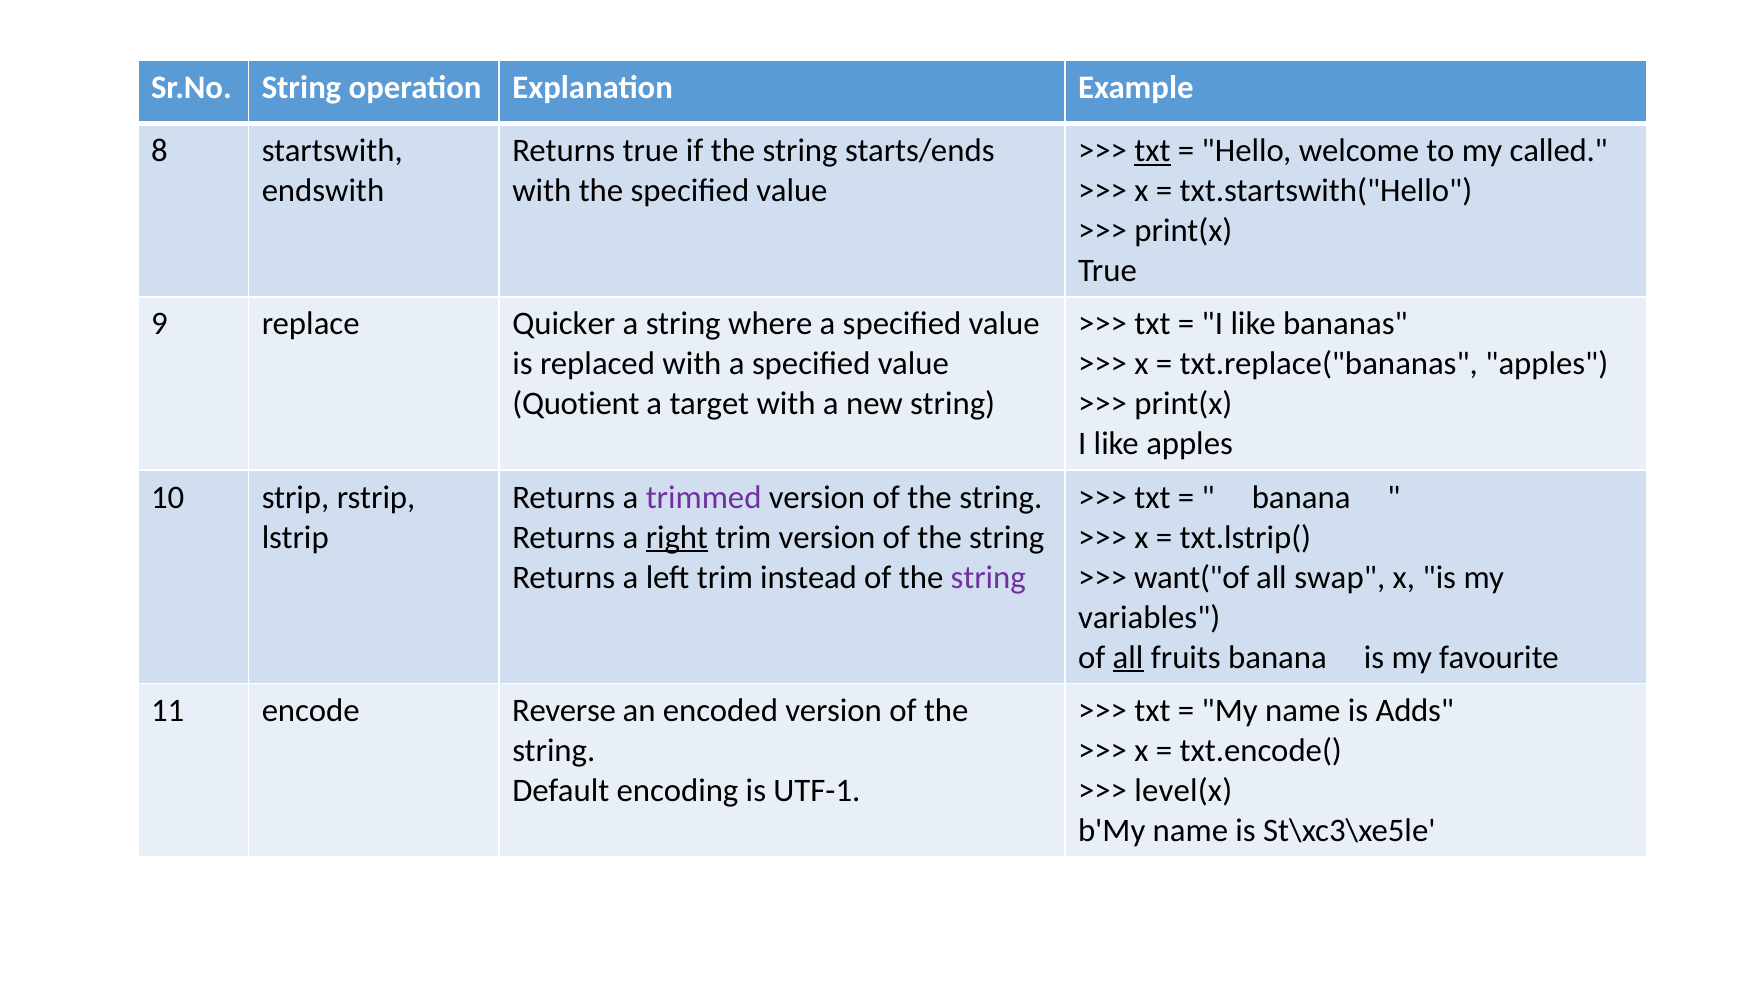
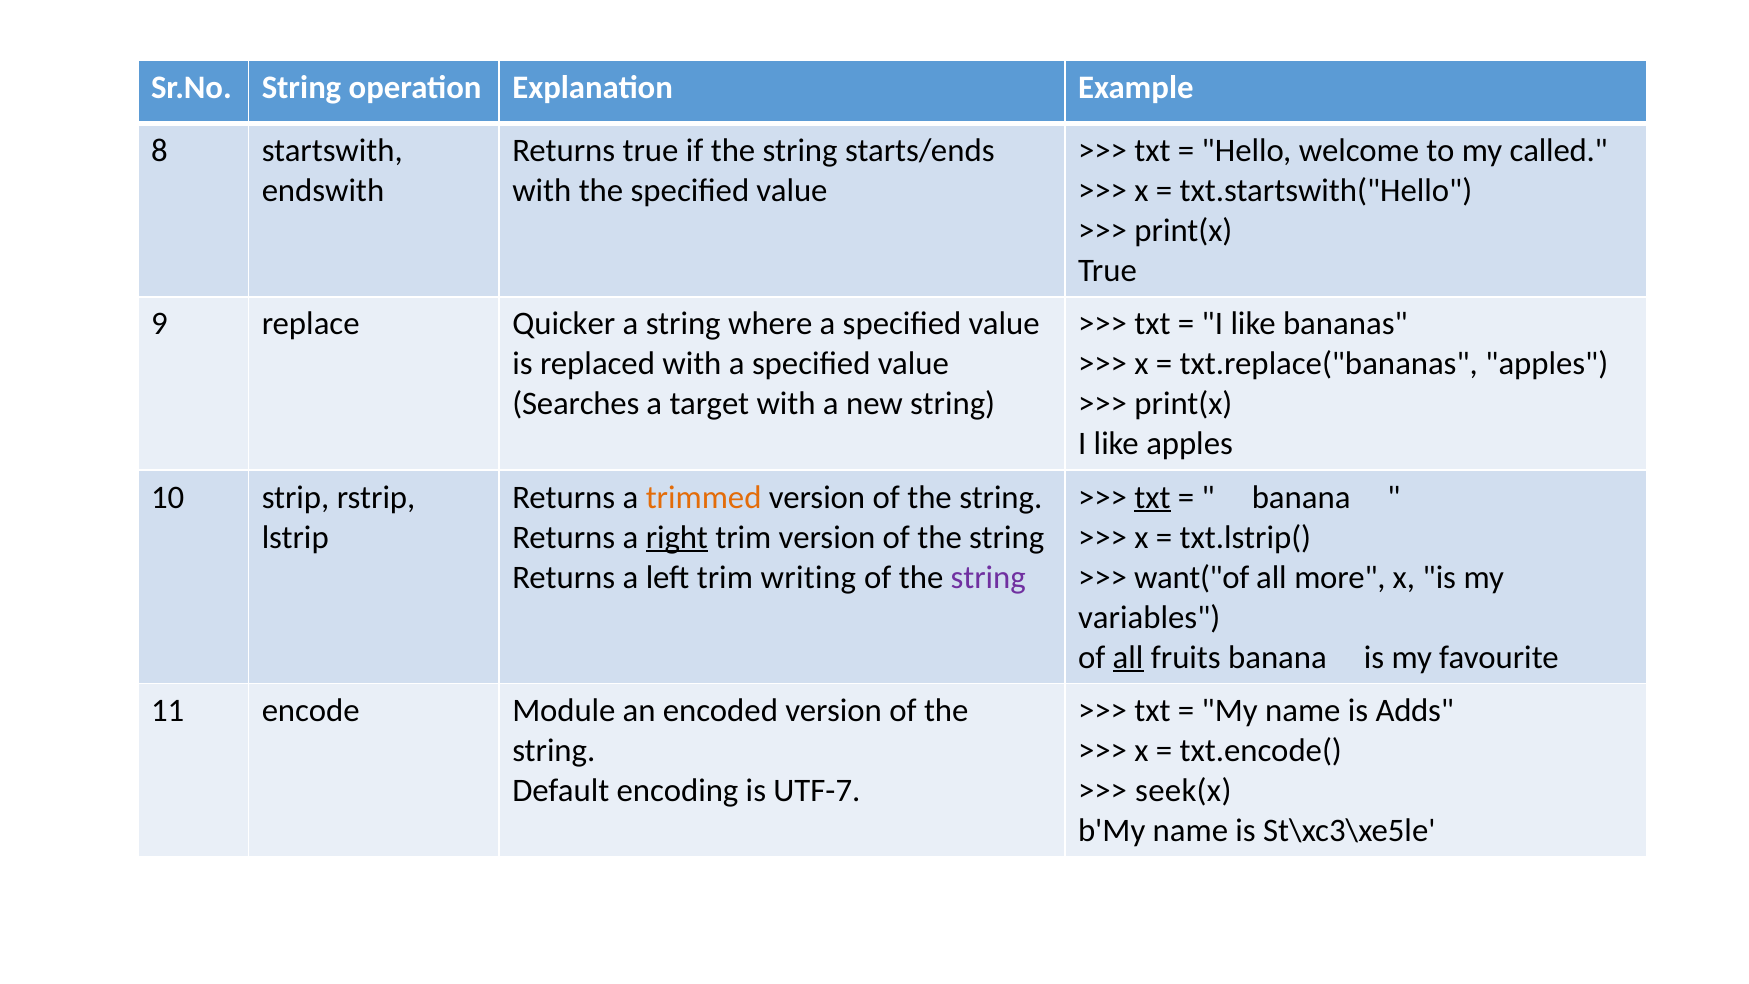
txt underline: present -> none (1153, 151)
Quotient: Quotient -> Searches (576, 404)
trimmed colour: purple -> orange (704, 497)
txt underline: none -> present (1153, 497)
instead: instead -> writing (808, 577)
swap: swap -> more (1340, 577)
Reverse: Reverse -> Module (564, 710)
UTF-1: UTF-1 -> UTF-7 (817, 790)
level(x: level(x -> seek(x (1183, 790)
